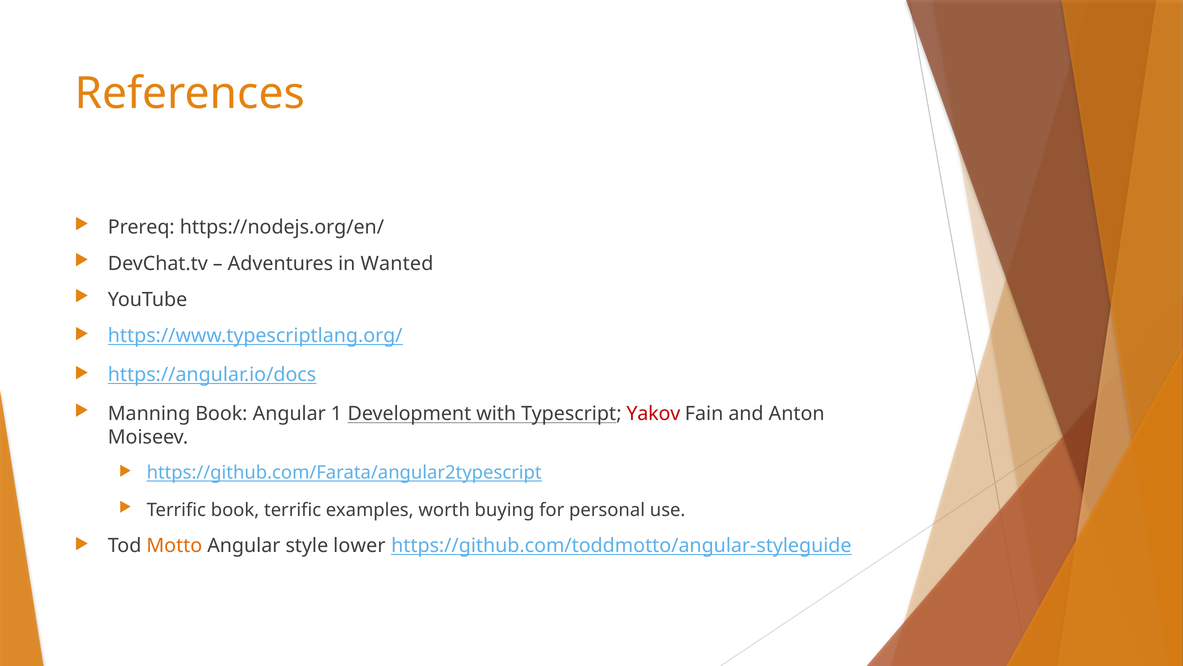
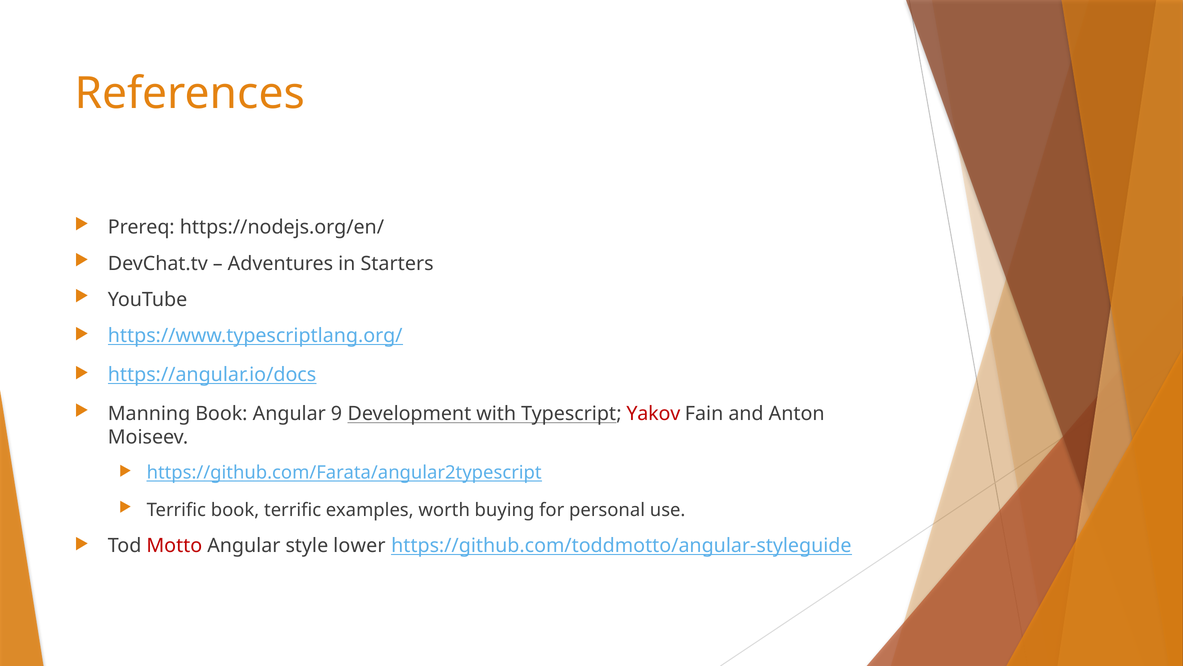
Wanted: Wanted -> Starters (397, 263)
1: 1 -> 9 (336, 413)
Motto colour: orange -> red (174, 545)
